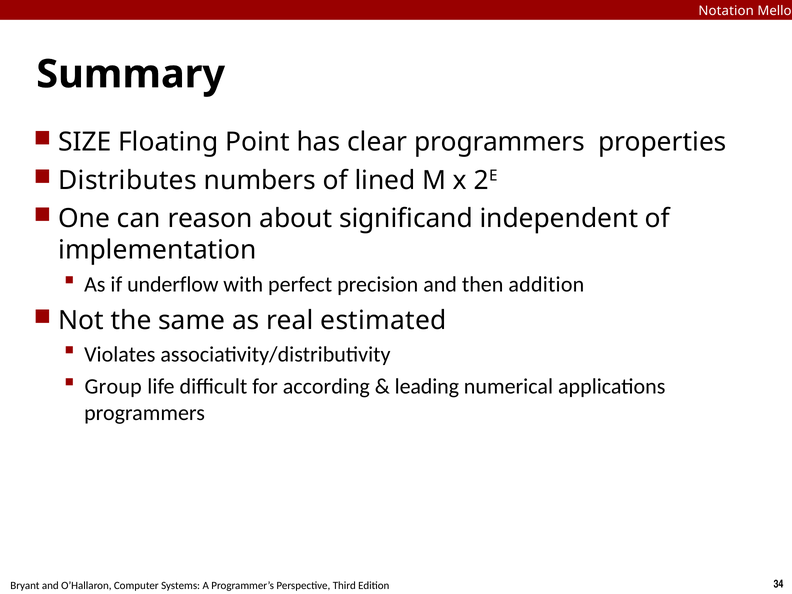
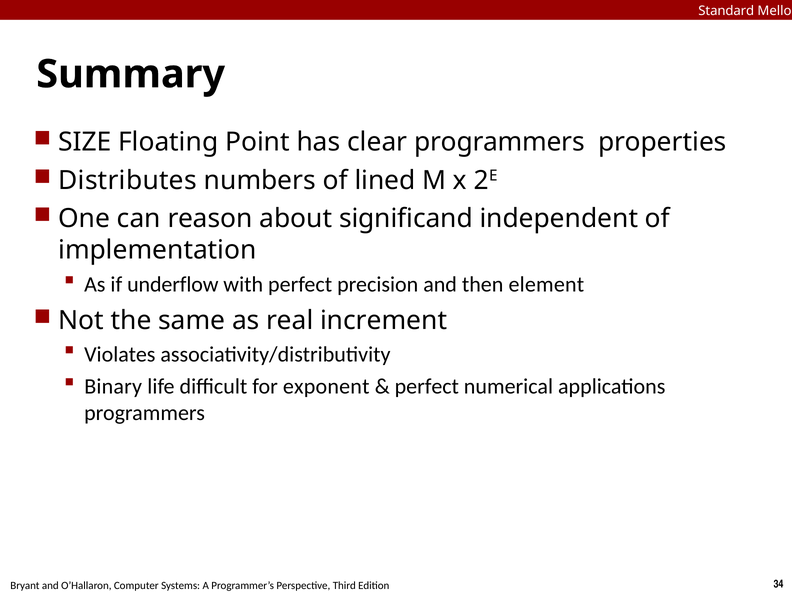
Notation: Notation -> Standard (726, 11)
addition: addition -> element (546, 284)
estimated: estimated -> increment (384, 320)
Group: Group -> Binary (113, 387)
according: according -> exponent (326, 387)
leading: leading -> perfect (427, 387)
